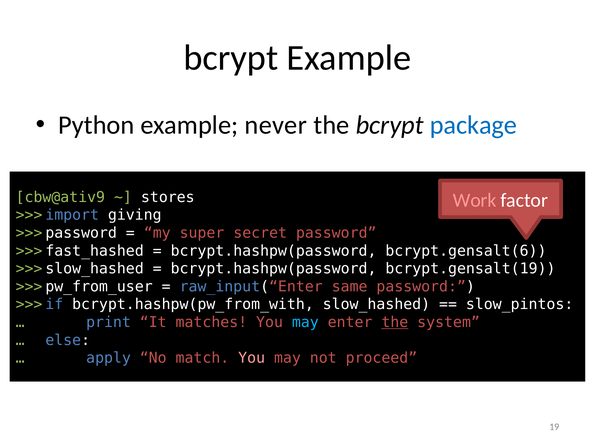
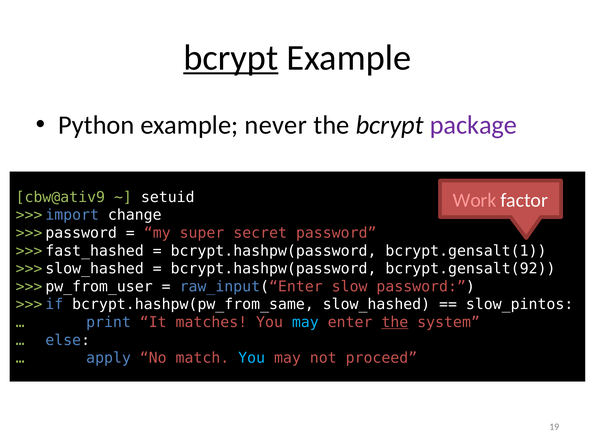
bcrypt underline: none -> present (231, 58)
package colour: blue -> purple (473, 125)
stores: stores -> setuid (168, 197)
giving: giving -> change (135, 215)
bcrypt.gensalt(6: bcrypt.gensalt(6 -> bcrypt.gensalt(1 (466, 250)
bcrypt.gensalt(19: bcrypt.gensalt(19 -> bcrypt.gensalt(92 (470, 268)
same: same -> slow (350, 286)
bcrypt.hashpw(pw_from_with: bcrypt.hashpw(pw_from_with -> bcrypt.hashpw(pw_from_same (193, 304)
You colour: pink -> light blue (252, 357)
